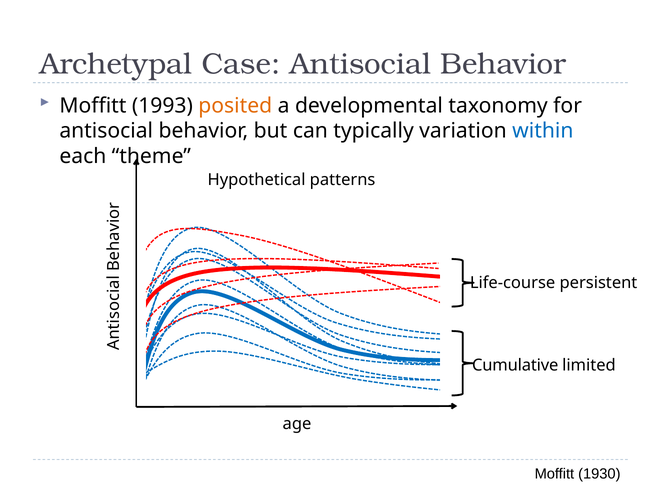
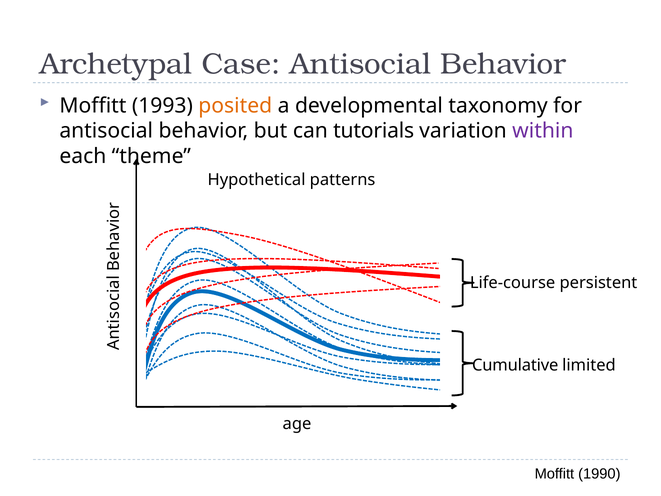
typically: typically -> tutorials (374, 131)
within colour: blue -> purple (543, 131)
1930: 1930 -> 1990 (599, 474)
